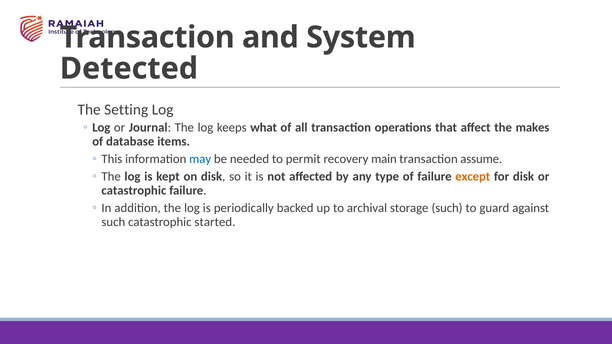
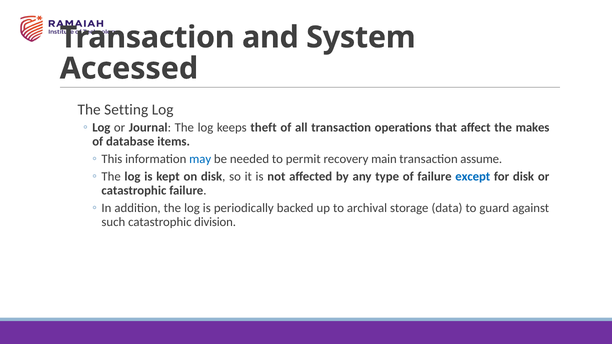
Detected: Detected -> Accessed (129, 69)
what: what -> theft (264, 128)
except colour: orange -> blue (473, 177)
storage such: such -> data (447, 208)
started: started -> division (215, 222)
